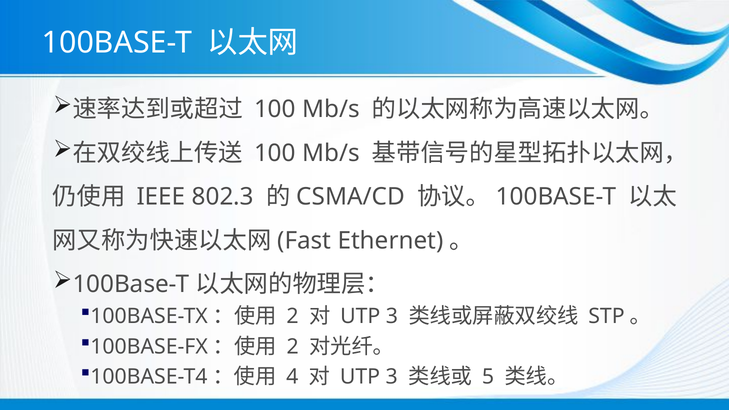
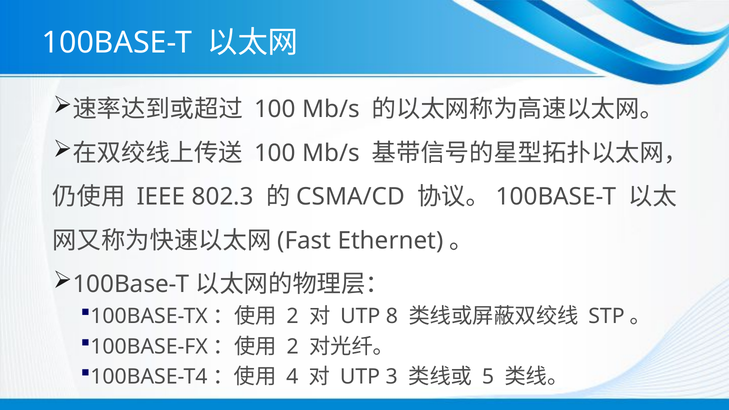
3: 3 -> 8 (392, 316)
